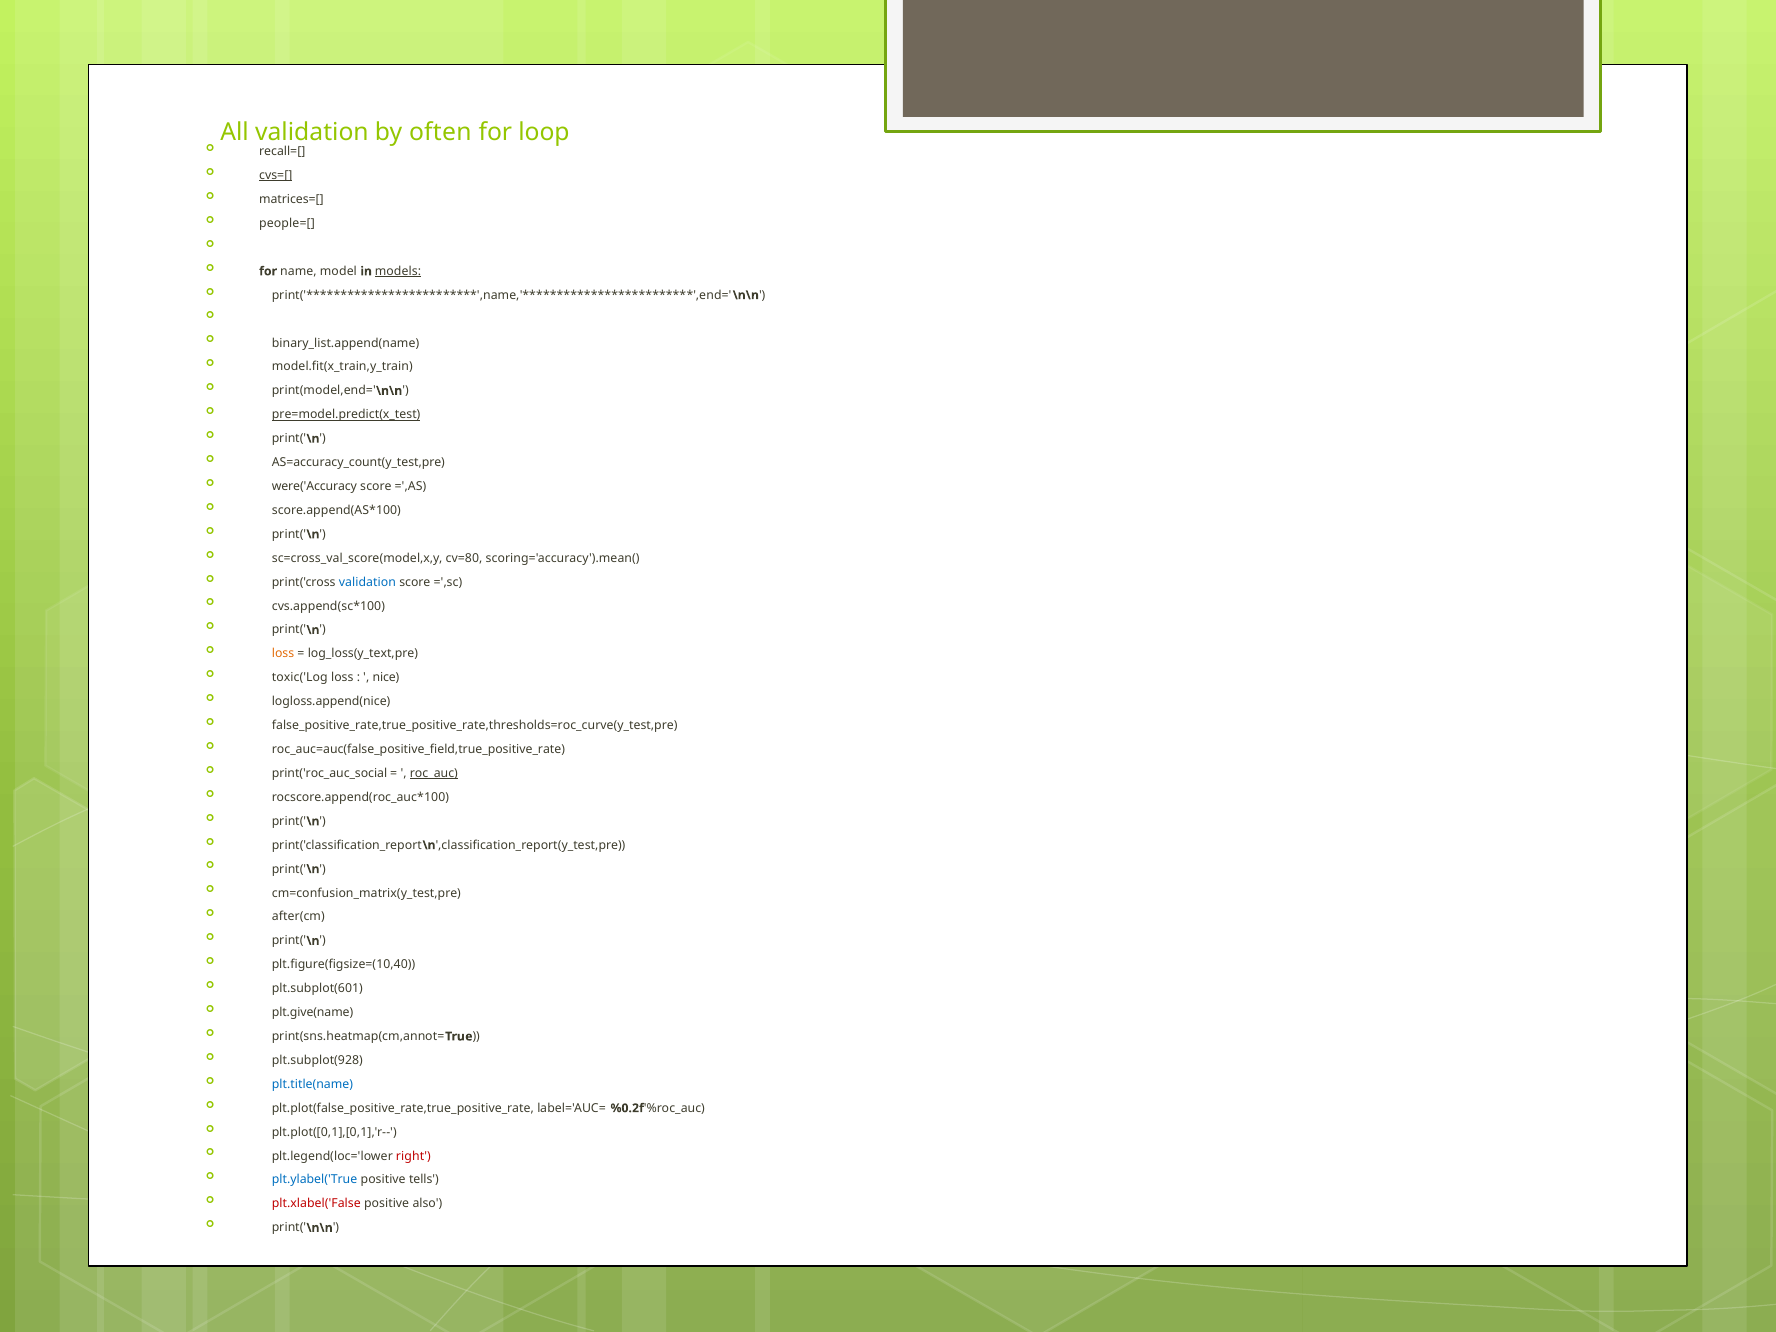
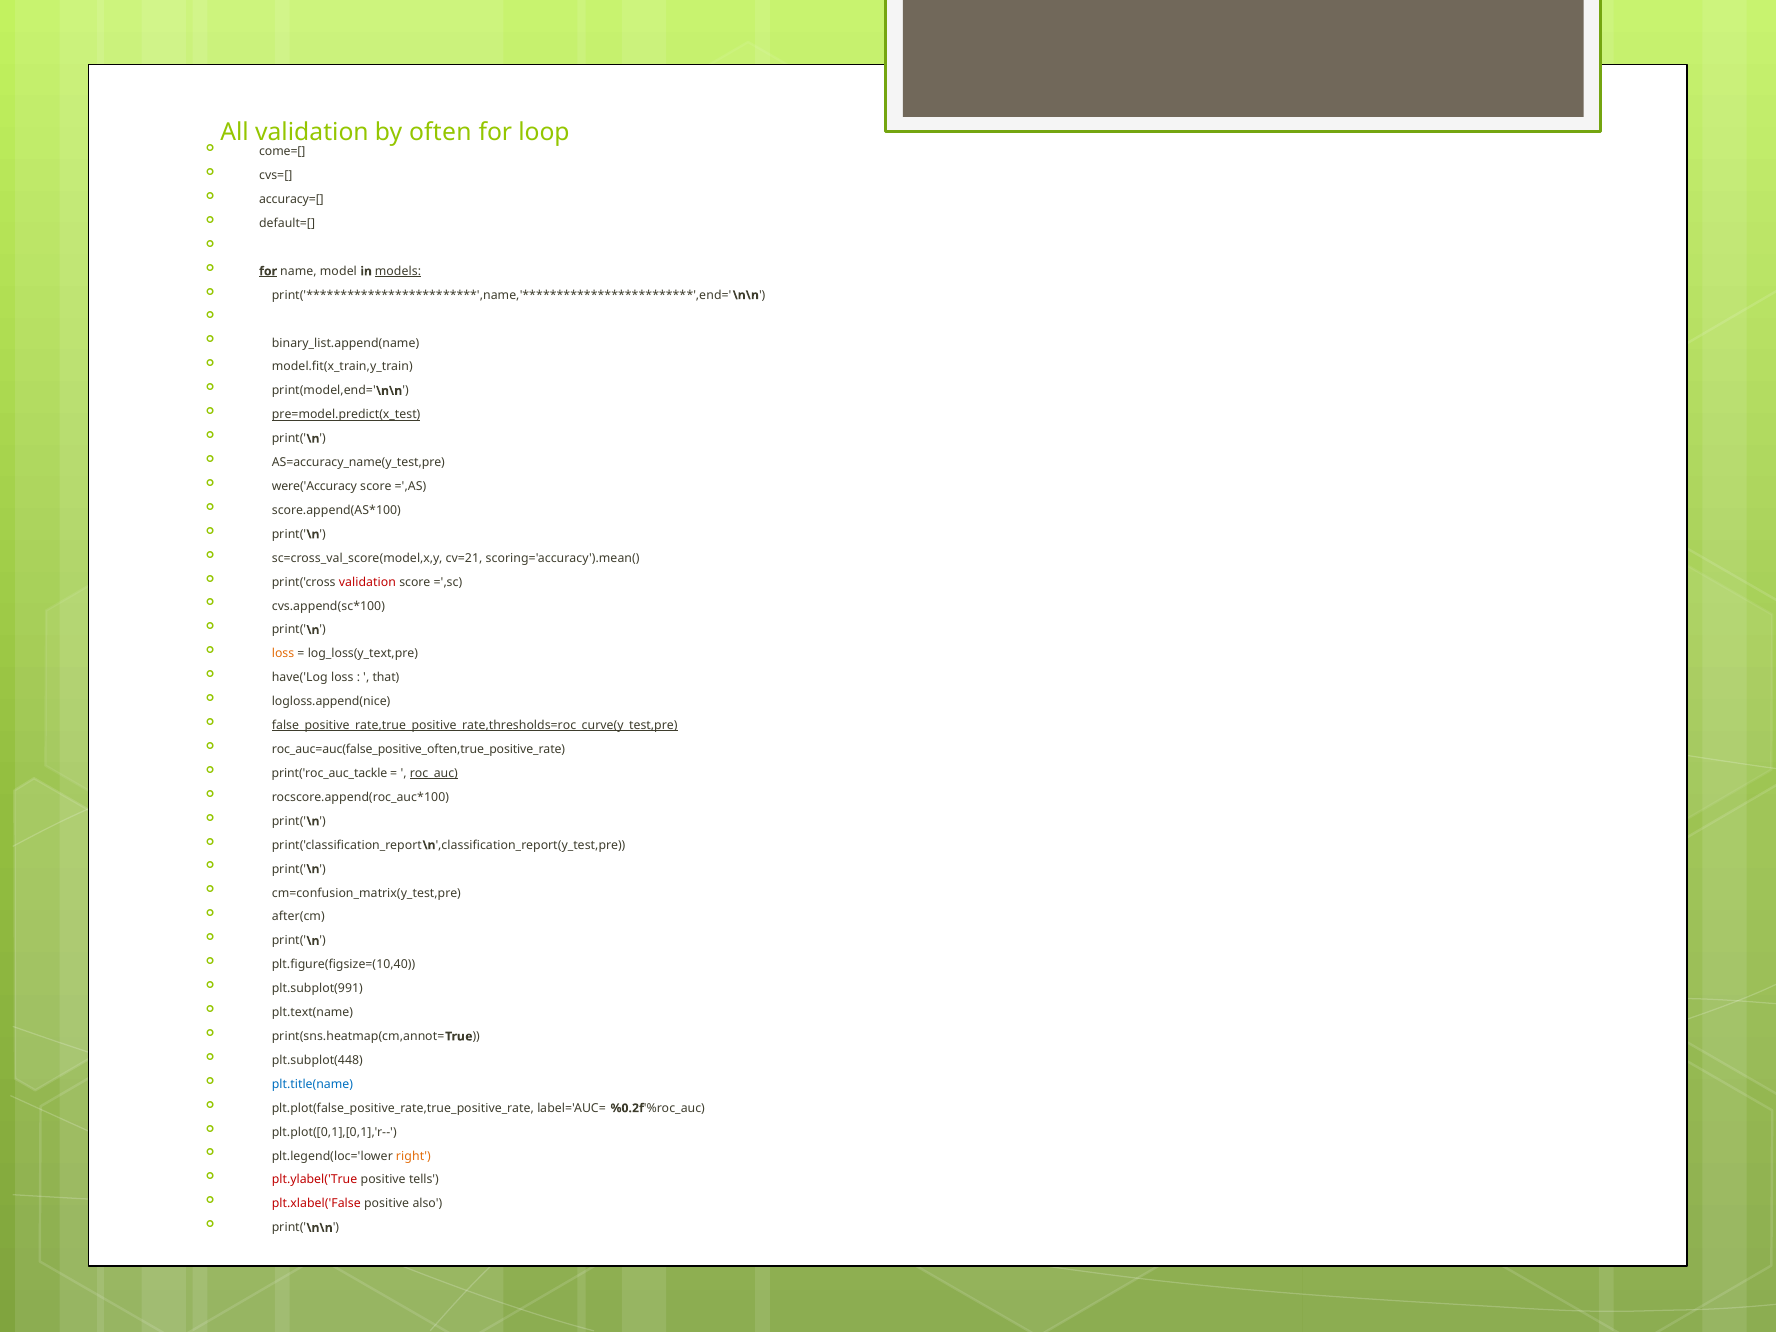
recall=[: recall=[ -> come=[ (282, 152)
cvs=[ underline: present -> none (276, 176)
matrices=[: matrices=[ -> accuracy=[ (291, 199)
people=[: people=[ -> default=[ (287, 223)
for underline: none -> present (268, 271)
AS=accuracy_count(y_test,pre: AS=accuracy_count(y_test,pre -> AS=accuracy_name(y_test,pre (358, 463)
cv=80: cv=80 -> cv=21 (464, 558)
validation colour: blue -> red (367, 582)
toxic('Log: toxic('Log -> have('Log (300, 678)
nice: nice -> that (386, 678)
false_positive_rate,true_positive_rate,thresholds=roc_curve(y_test,pre underline: none -> present (475, 726)
roc_auc=auc(false_positive_field,true_positive_rate: roc_auc=auc(false_positive_field,true_positive_rate -> roc_auc=auc(false_positive_often,true_positive_rate (418, 749)
print('roc_auc_social: print('roc_auc_social -> print('roc_auc_tackle (330, 773)
plt.subplot(601: plt.subplot(601 -> plt.subplot(991 (317, 989)
plt.give(name: plt.give(name -> plt.text(name (312, 1013)
plt.subplot(928: plt.subplot(928 -> plt.subplot(448 (317, 1060)
right colour: red -> orange (413, 1156)
plt.ylabel('True colour: blue -> red (315, 1180)
